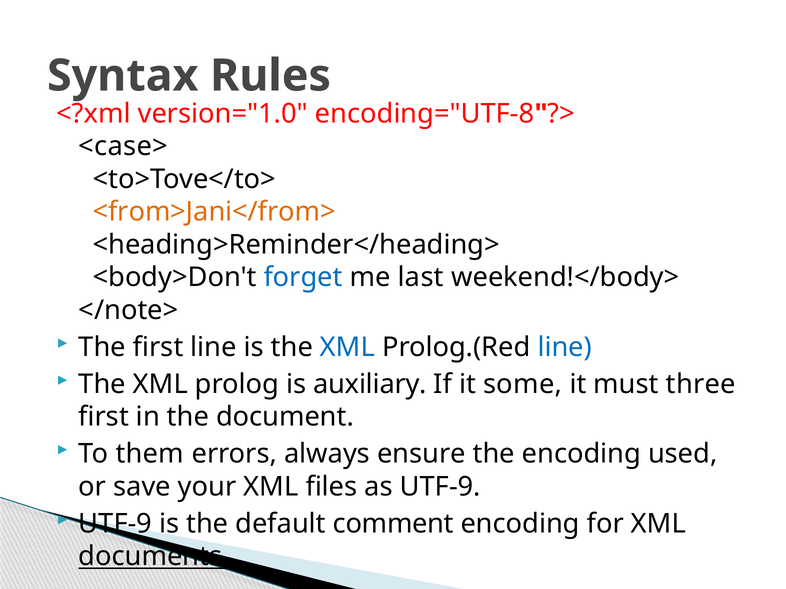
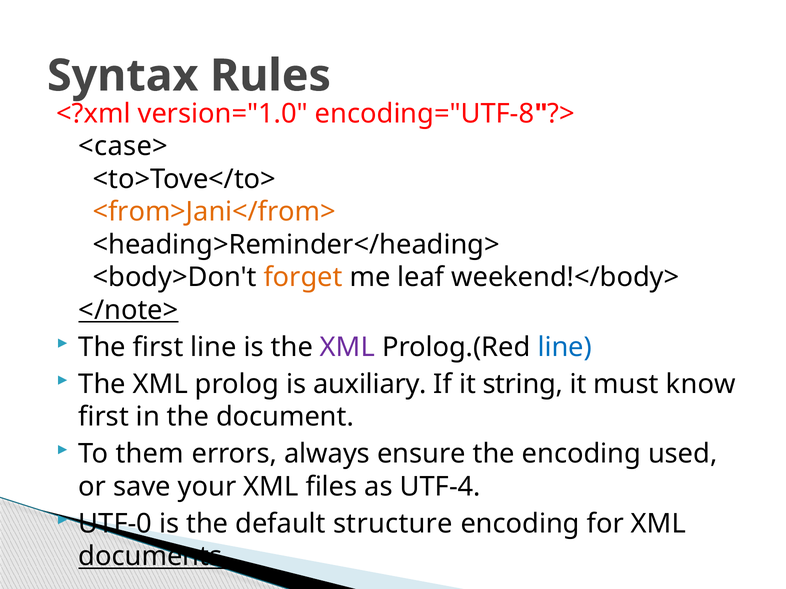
forget colour: blue -> orange (303, 278)
last: last -> leaf (421, 278)
</note> underline: none -> present (128, 310)
XML colour: blue -> purple (347, 347)
some: some -> string (523, 384)
three: three -> know (701, 384)
as UTF-9: UTF-9 -> UTF-4 (440, 487)
UTF-9: UTF-9 -> UTF-0 (115, 524)
comment: comment -> structure (393, 524)
